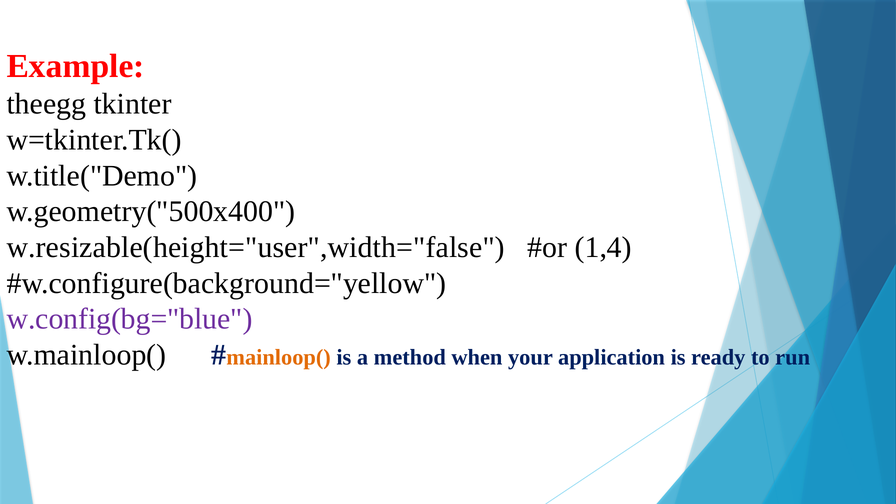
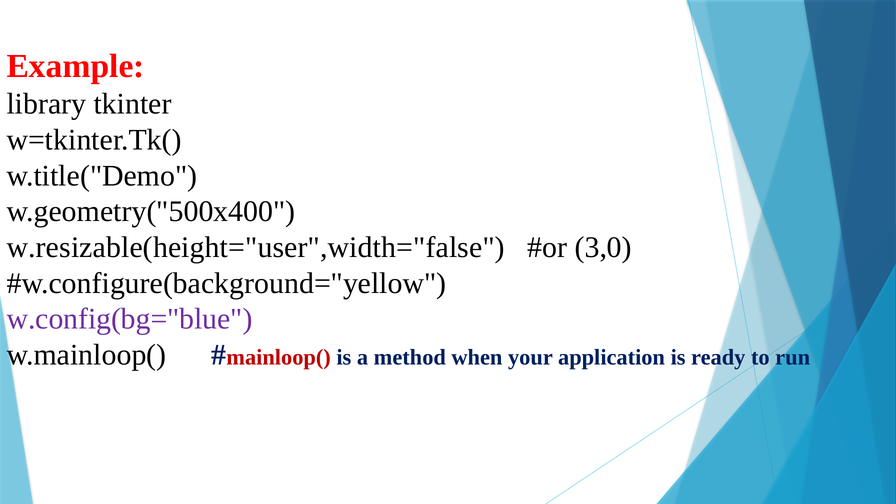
theegg: theegg -> library (46, 104)
1,4: 1,4 -> 3,0 (603, 247)
mainloop( colour: orange -> red (279, 357)
